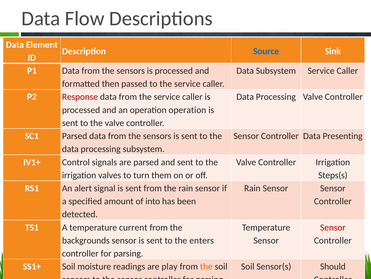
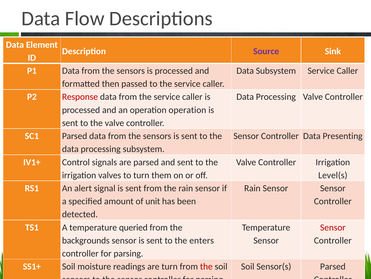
Source colour: blue -> purple (266, 51)
Steps(s: Steps(s -> Level(s (333, 175)
into: into -> unit (153, 201)
current: current -> queried (133, 227)
are play: play -> turn (170, 266)
the colour: orange -> red (206, 266)
Sensor(s Should: Should -> Parsed (333, 266)
